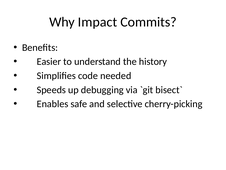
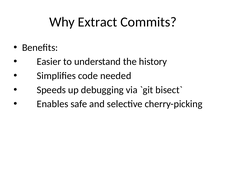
Impact: Impact -> Extract (98, 22)
